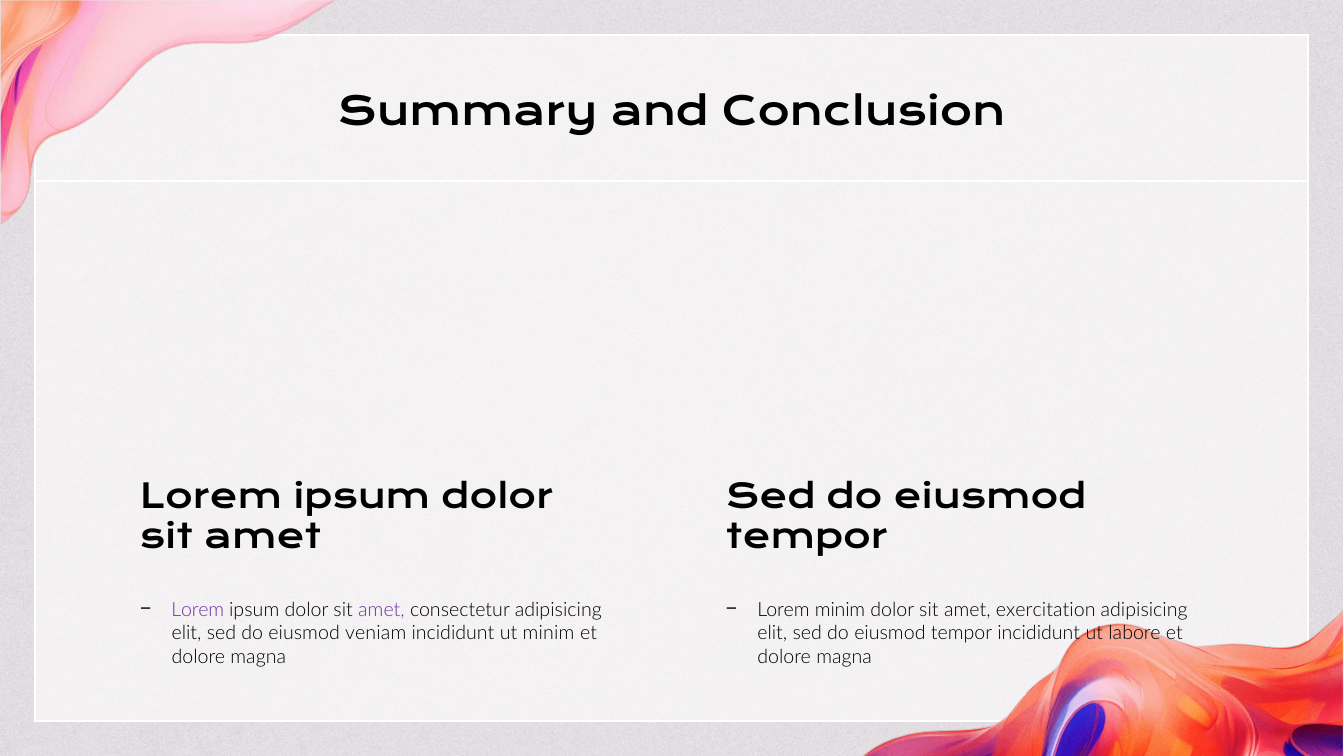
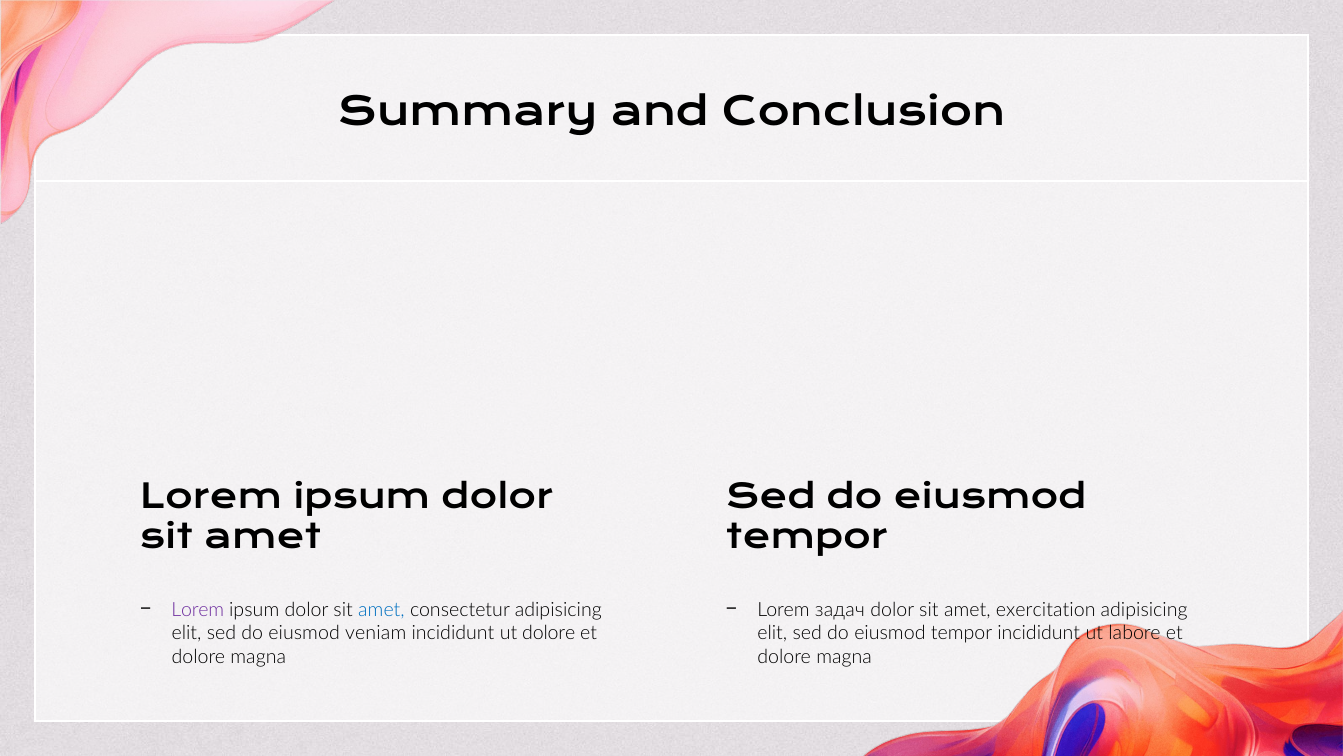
amet colour: purple -> blue (381, 609)
Lorem minim: minim -> задач (840, 609)
ut minim: minim -> dolore (549, 633)
